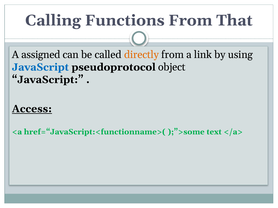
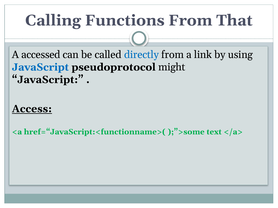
assigned: assigned -> accessed (41, 55)
directly colour: orange -> blue (141, 55)
object: object -> might (172, 67)
